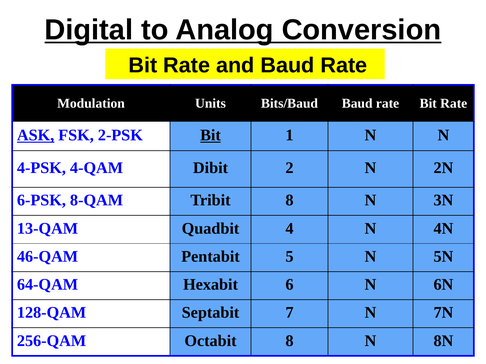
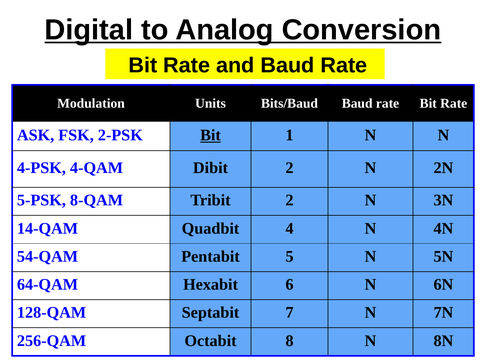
ASK underline: present -> none (36, 135)
6-PSK: 6-PSK -> 5-PSK (41, 201)
Tribit 8: 8 -> 2 (289, 201)
13-QAM: 13-QAM -> 14-QAM (48, 229)
46-QAM: 46-QAM -> 54-QAM (48, 257)
